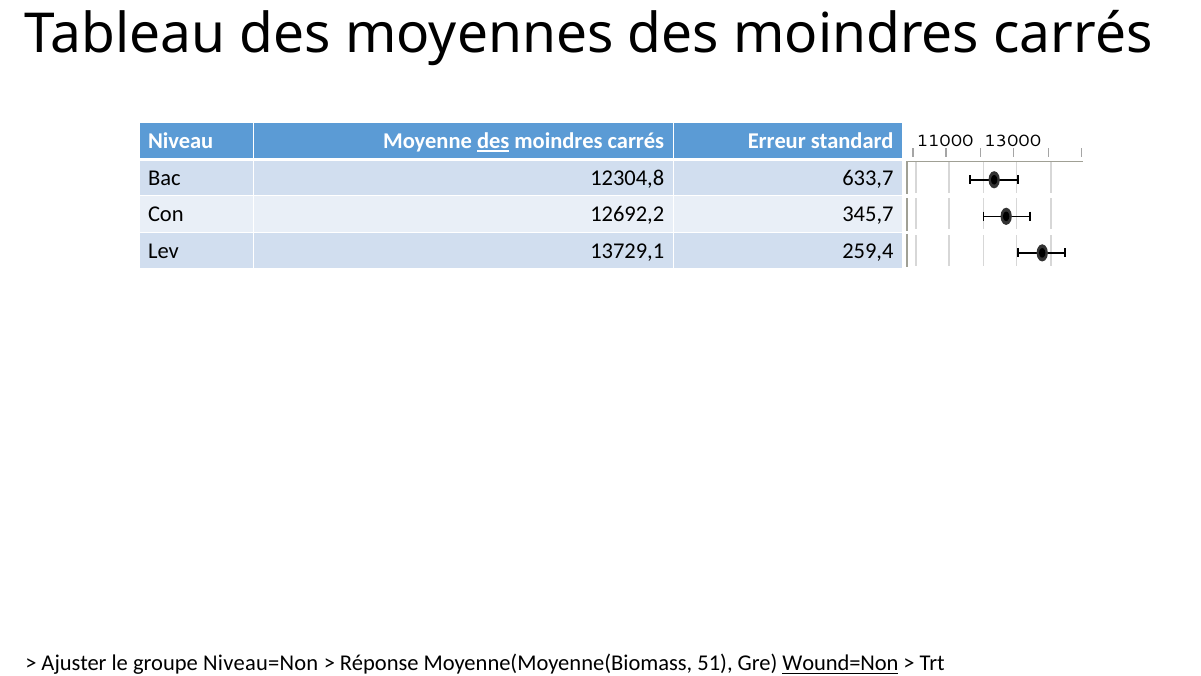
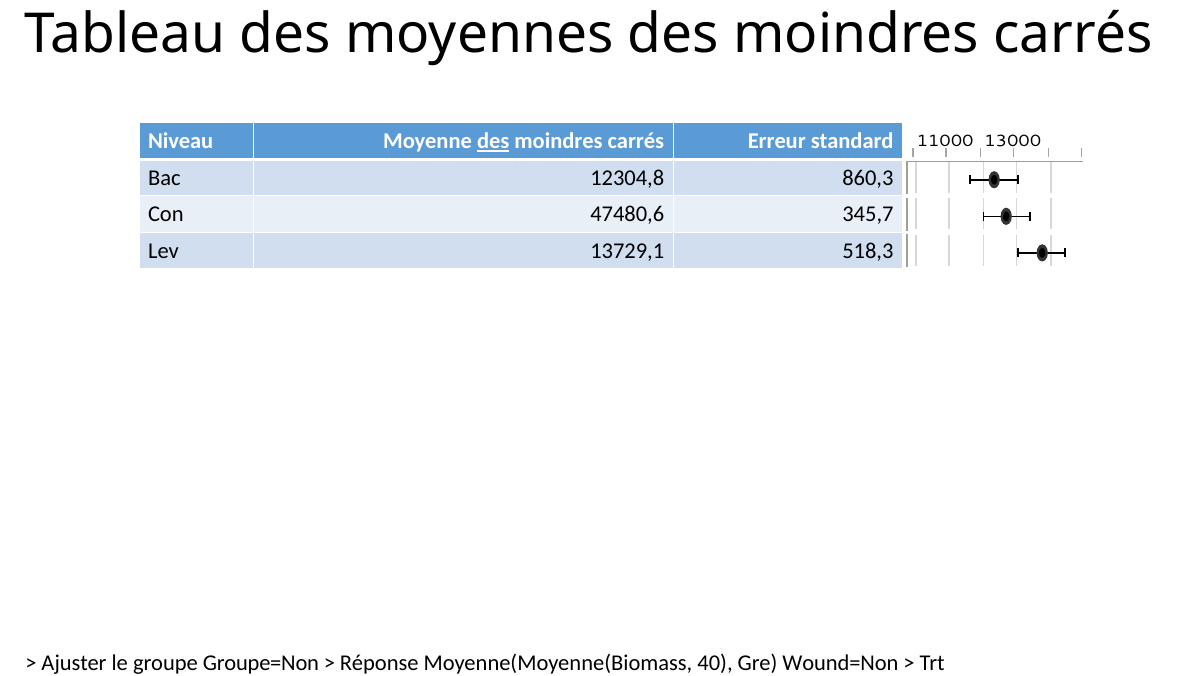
633,7: 633,7 -> 860,3 (868, 178)
12692,2: 12692,2 -> 47480,6 (627, 214)
259,4: 259,4 -> 518,3 (868, 251)
Niveau=Non: Niveau=Non -> Groupe=Non (261, 663)
51: 51 -> 40 (715, 663)
Wound=Non underline: present -> none (840, 663)
